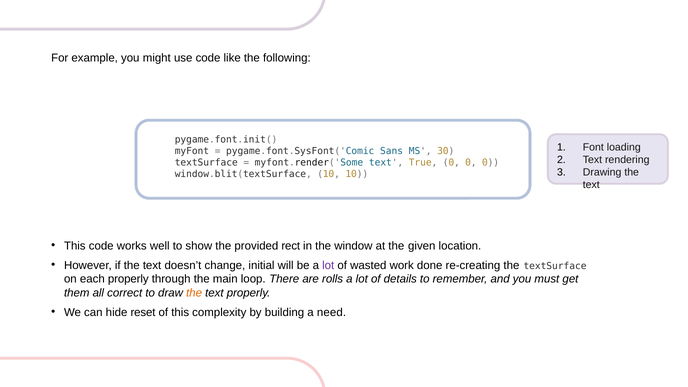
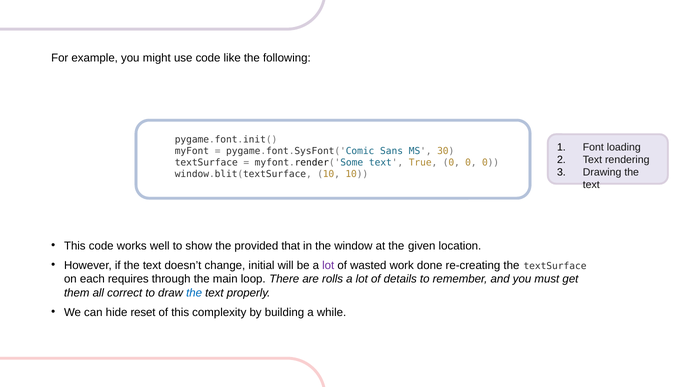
rect: rect -> that (291, 246)
each properly: properly -> requires (128, 279)
the colour: orange -> blue (194, 293)
need: need -> while (332, 312)
